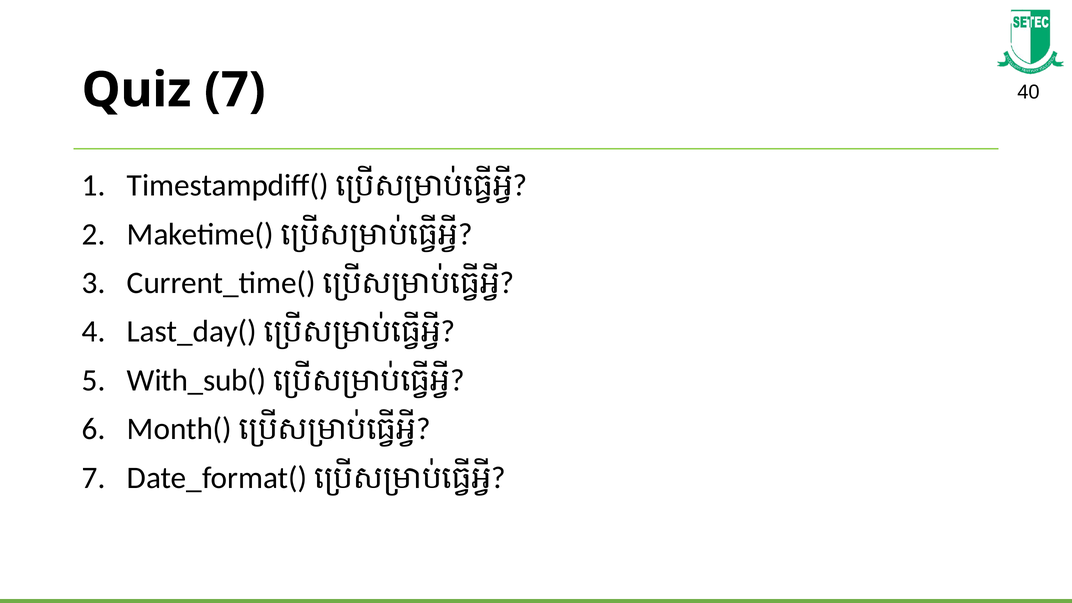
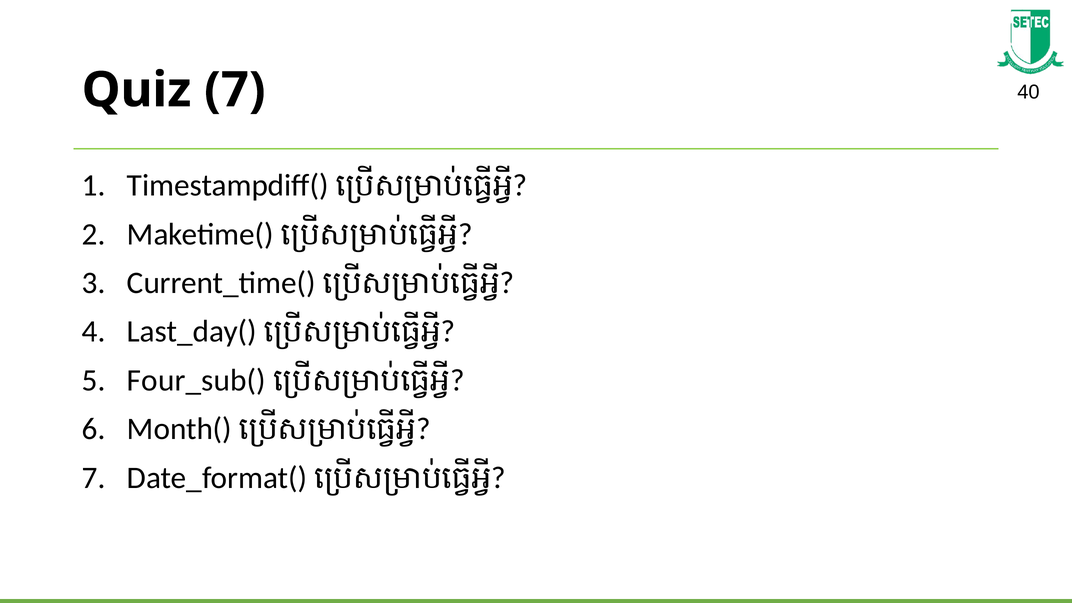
With_sub(: With_sub( -> Four_sub( (196, 380)
